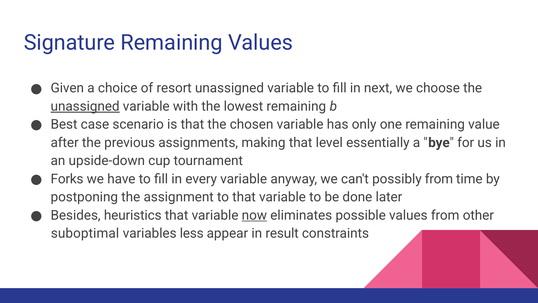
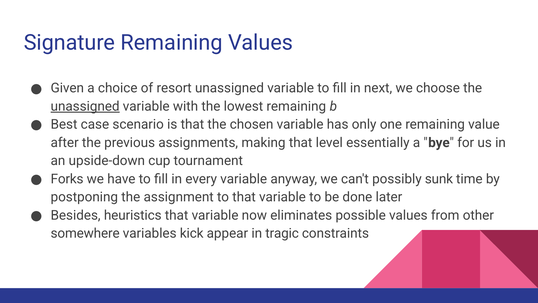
possibly from: from -> sunk (439, 179)
now underline: present -> none (254, 215)
suboptimal: suboptimal -> somewhere (85, 233)
less: less -> kick (192, 233)
result: result -> tragic (282, 233)
